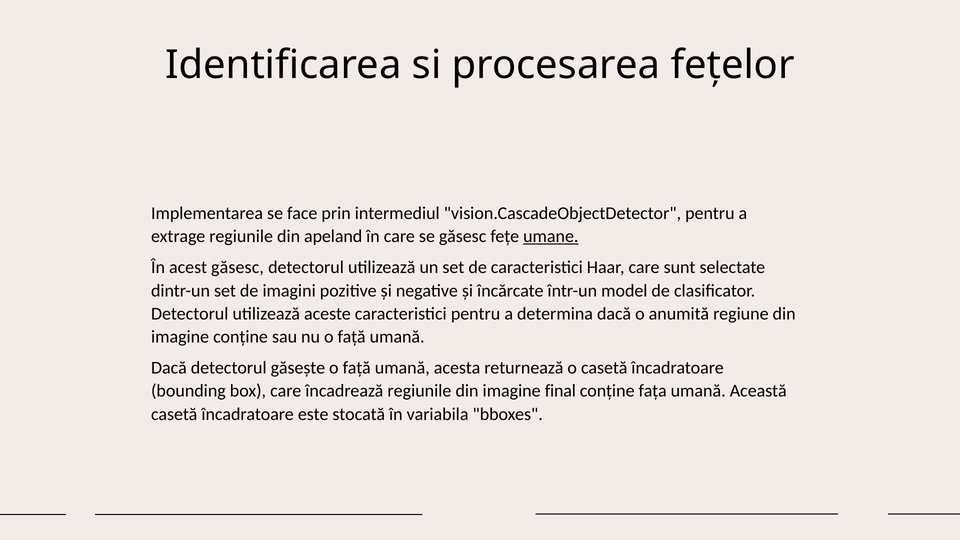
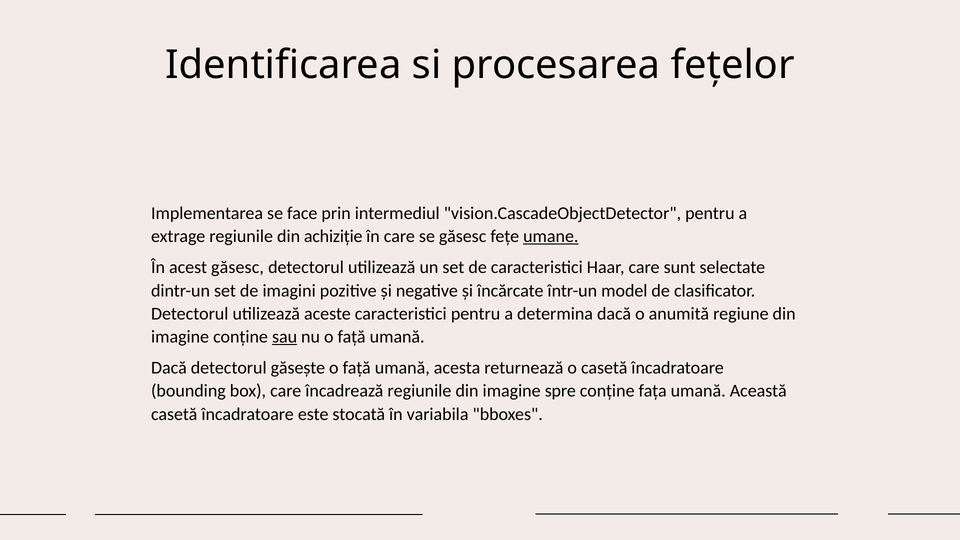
apeland: apeland -> achiziție (333, 236)
sau underline: none -> present (285, 337)
final: final -> spre (560, 391)
